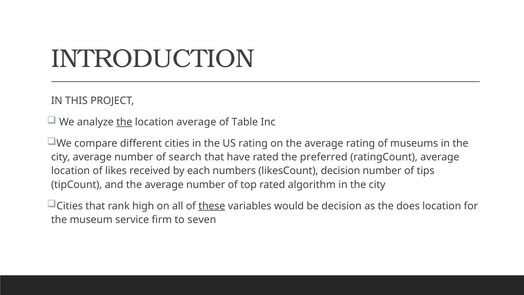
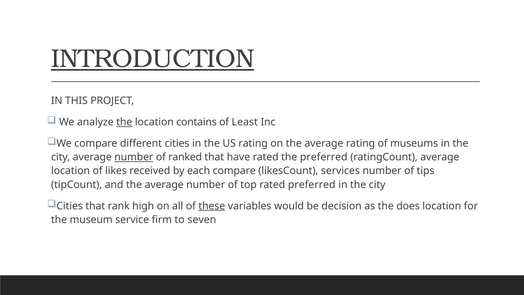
INTRODUCTION underline: none -> present (153, 59)
location average: average -> contains (196, 122)
Table: Table -> Least (245, 122)
number underline: none -> present (134, 157)
search: search -> ranked (185, 157)
each numbers: numbers -> compare (234, 171)
likesCount decision: decision -> services (340, 171)
rated algorithm: algorithm -> preferred (312, 184)
